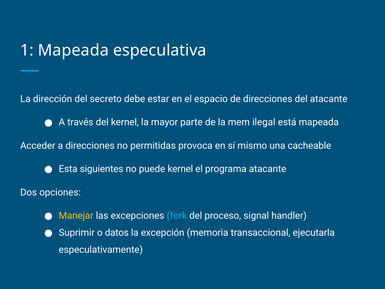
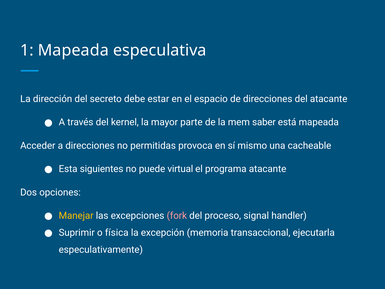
ilegal: ilegal -> saber (264, 122)
puede kernel: kernel -> virtual (180, 169)
fork colour: light blue -> pink (177, 216)
datos: datos -> física (117, 233)
